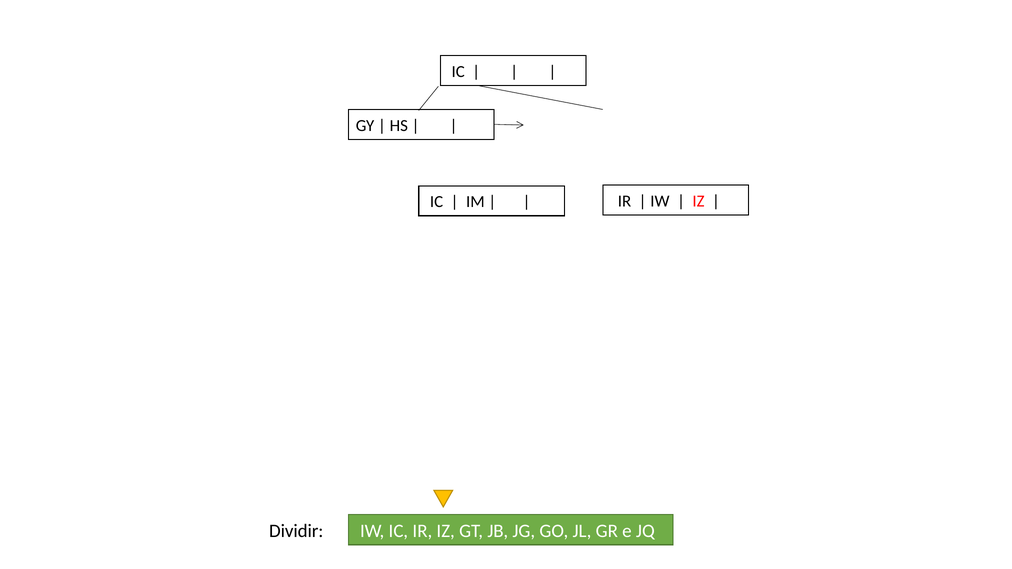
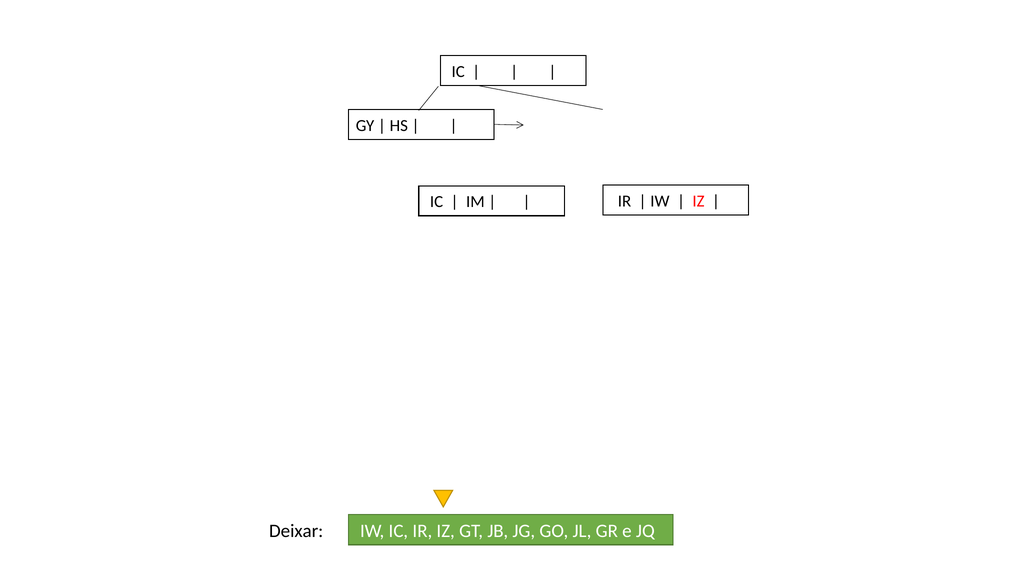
Dividir: Dividir -> Deixar (296, 531)
